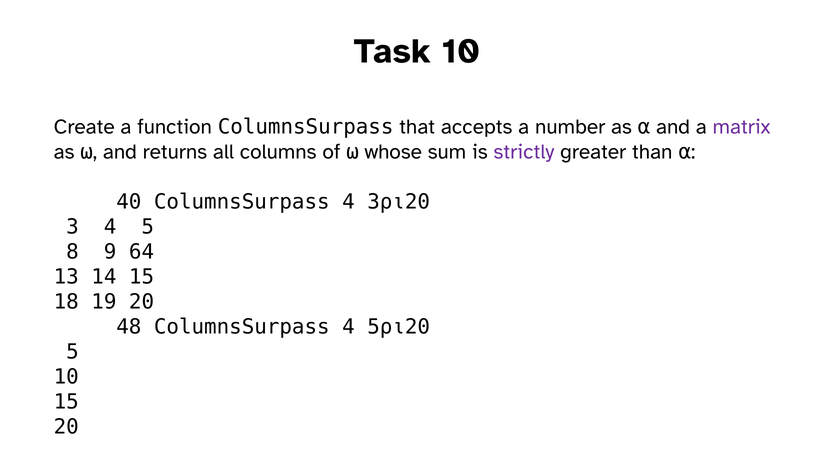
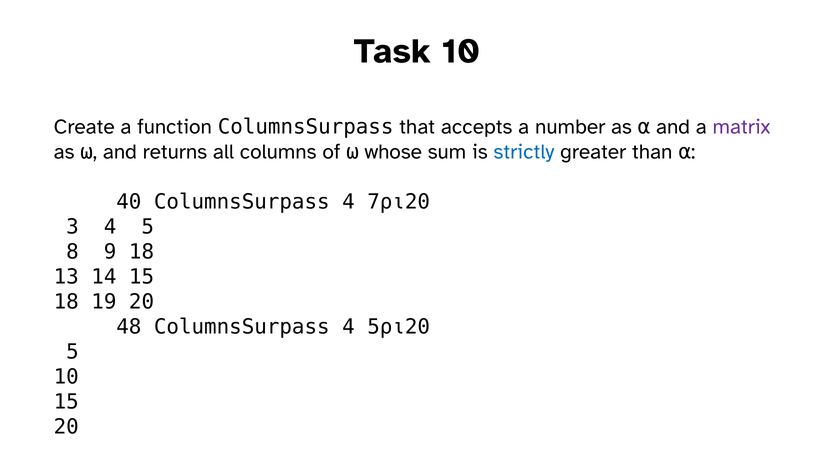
strictly colour: purple -> blue (524, 152)
3⍴⍳20: 3⍴⍳20 -> 7⍴⍳20 (399, 202)
9 64: 64 -> 18 (142, 252)
